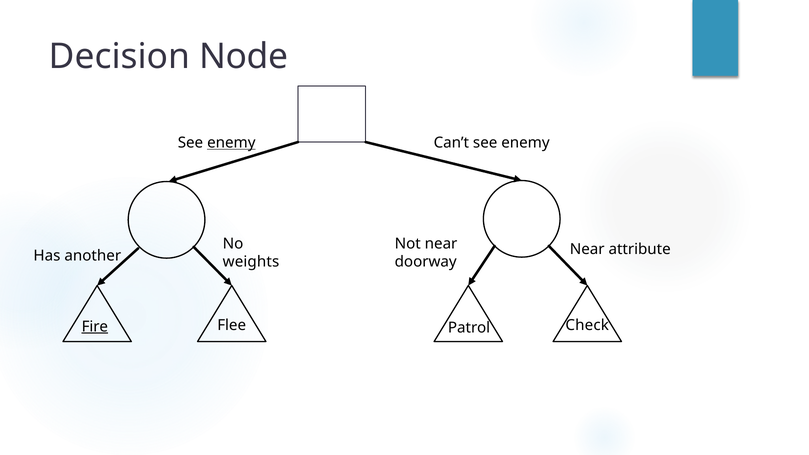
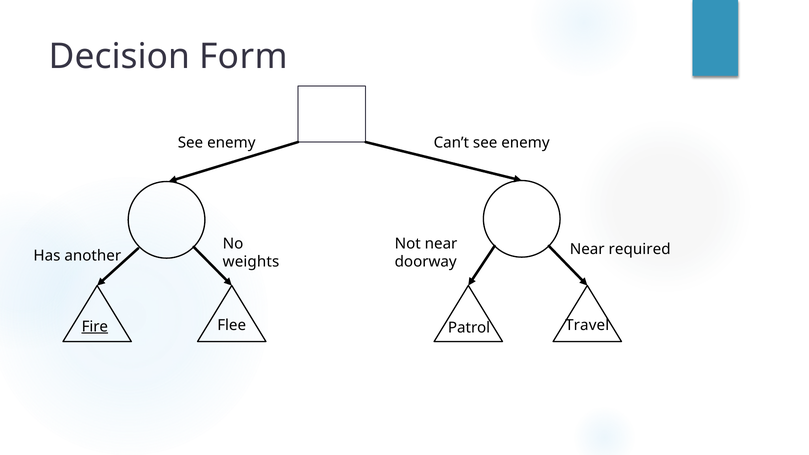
Node: Node -> Form (244, 57)
enemy underline: present -> none (231, 143)
attribute: attribute -> required (640, 249)
Check: Check -> Travel (587, 325)
